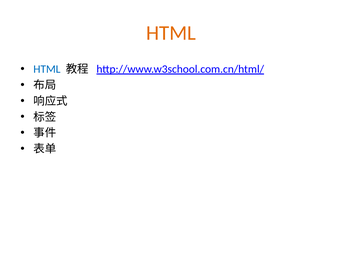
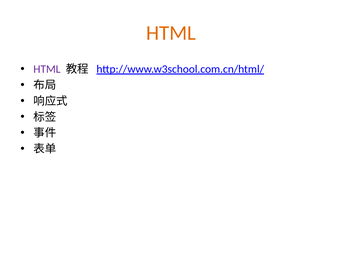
HTML colour: blue -> purple (47, 69)
